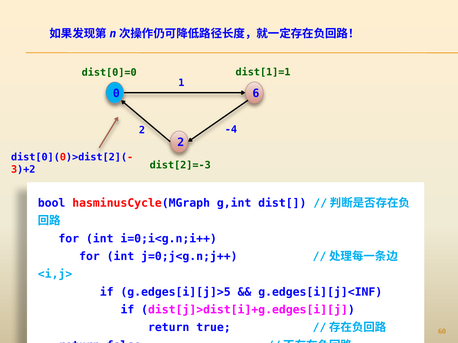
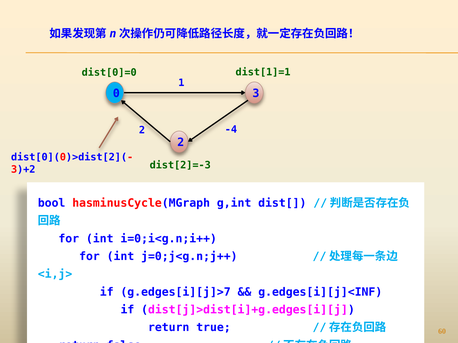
6: 6 -> 3 (256, 94)
g.edges[i][j]>5: g.edges[i][j]>5 -> g.edges[i][j]>7 (176, 292)
